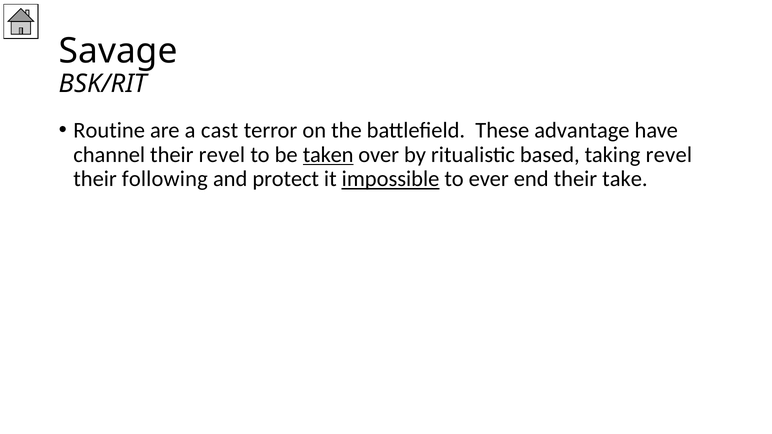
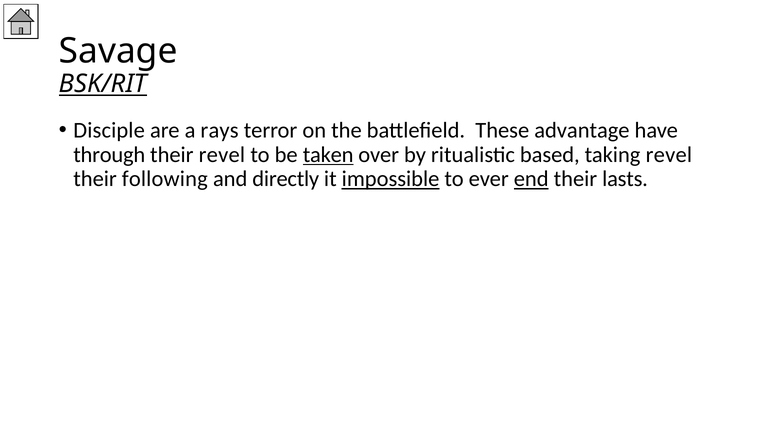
BSK/RIT underline: none -> present (103, 84)
Routine: Routine -> Disciple (109, 131)
cast: cast -> rays (220, 131)
channel: channel -> through (109, 155)
protect: protect -> directly (286, 179)
end underline: none -> present (531, 179)
take: take -> lasts (625, 179)
